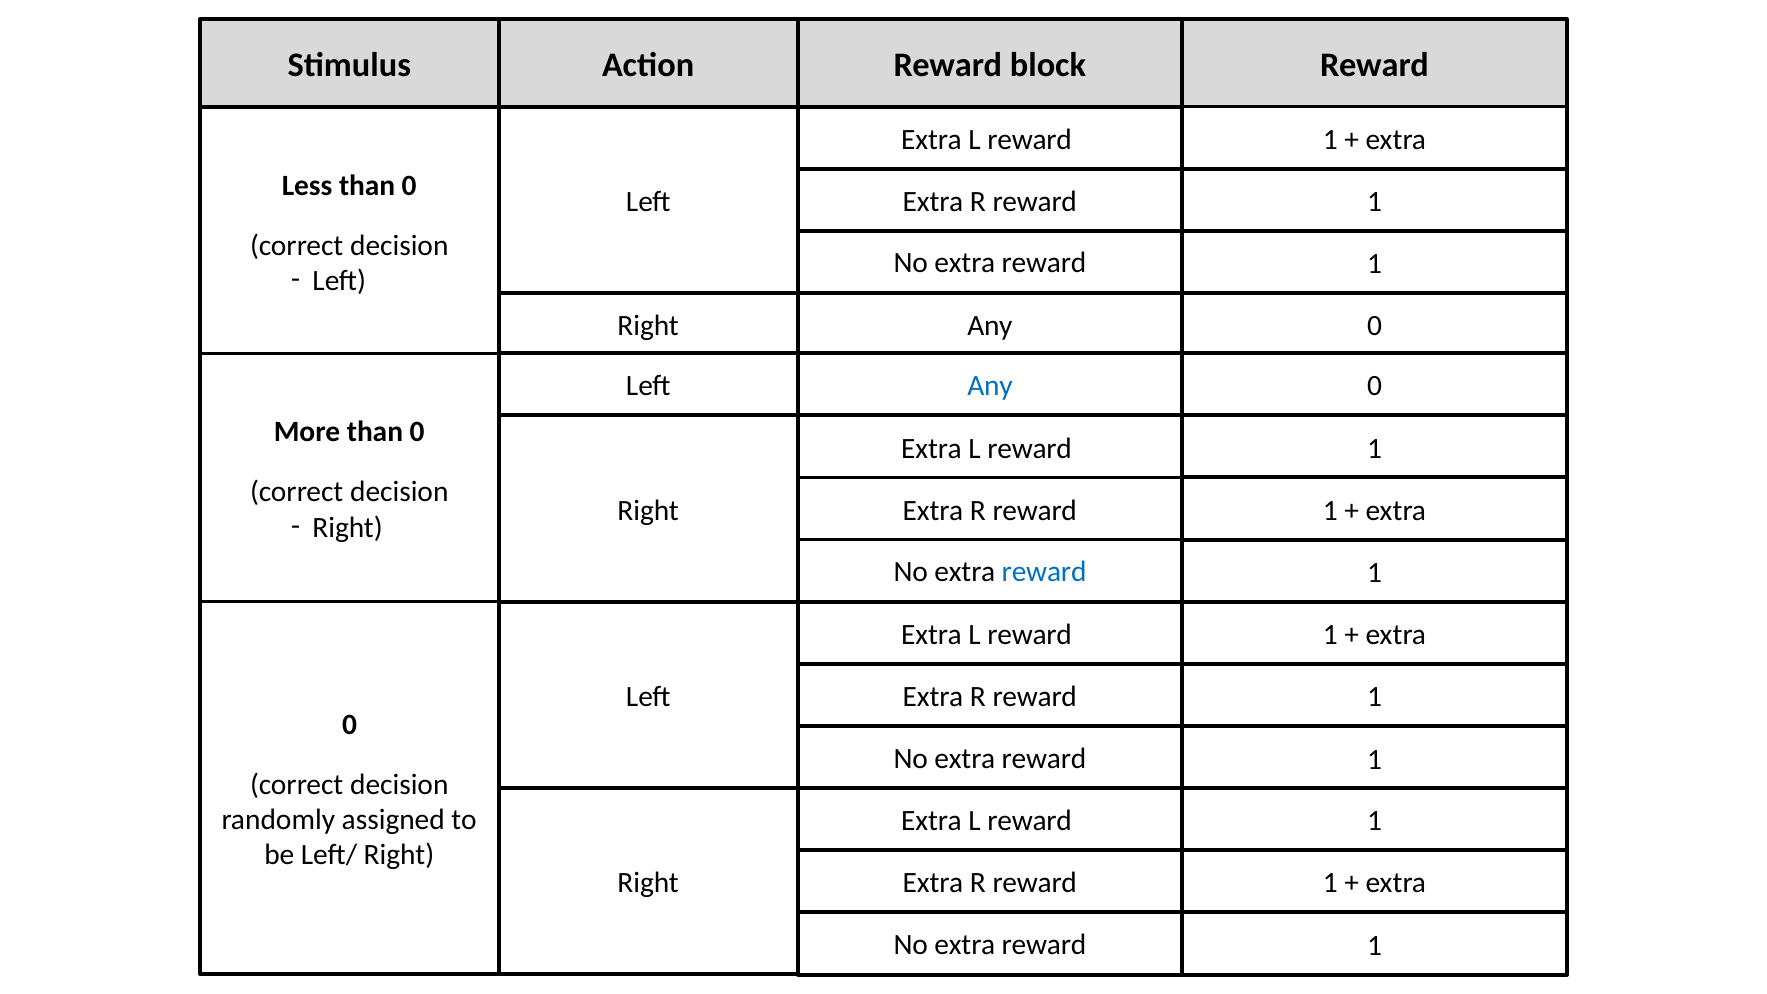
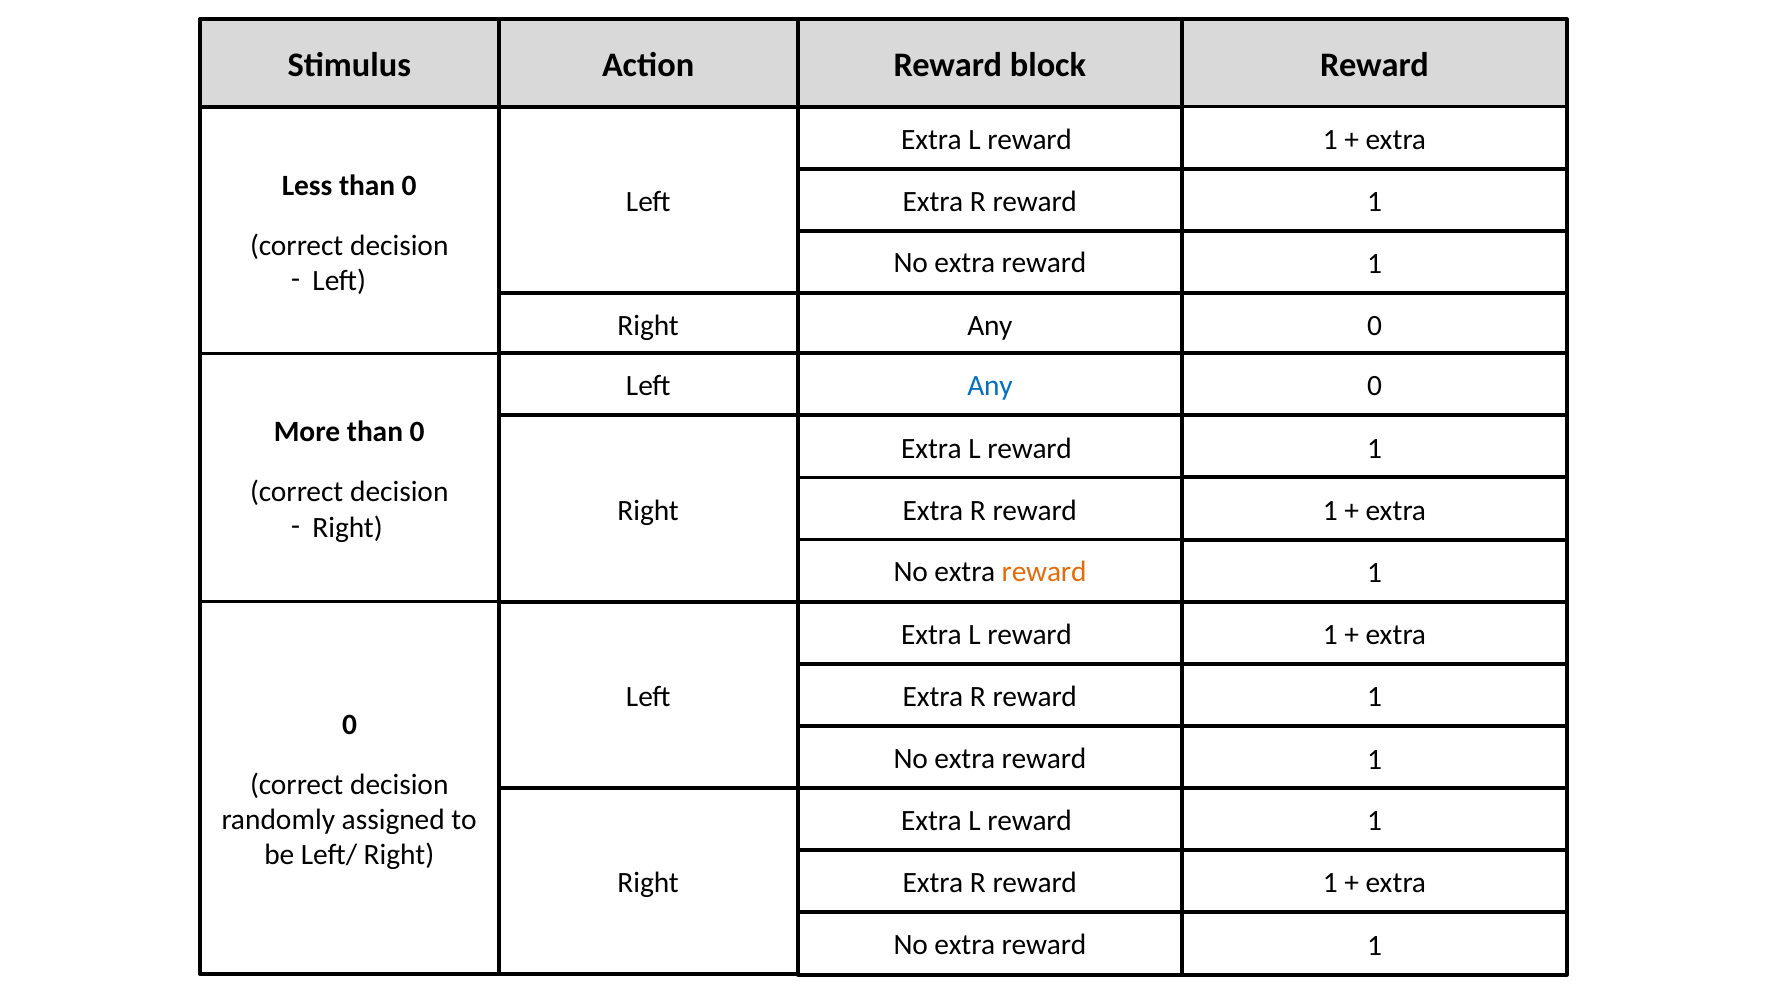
reward colour: blue -> orange (1044, 572)
